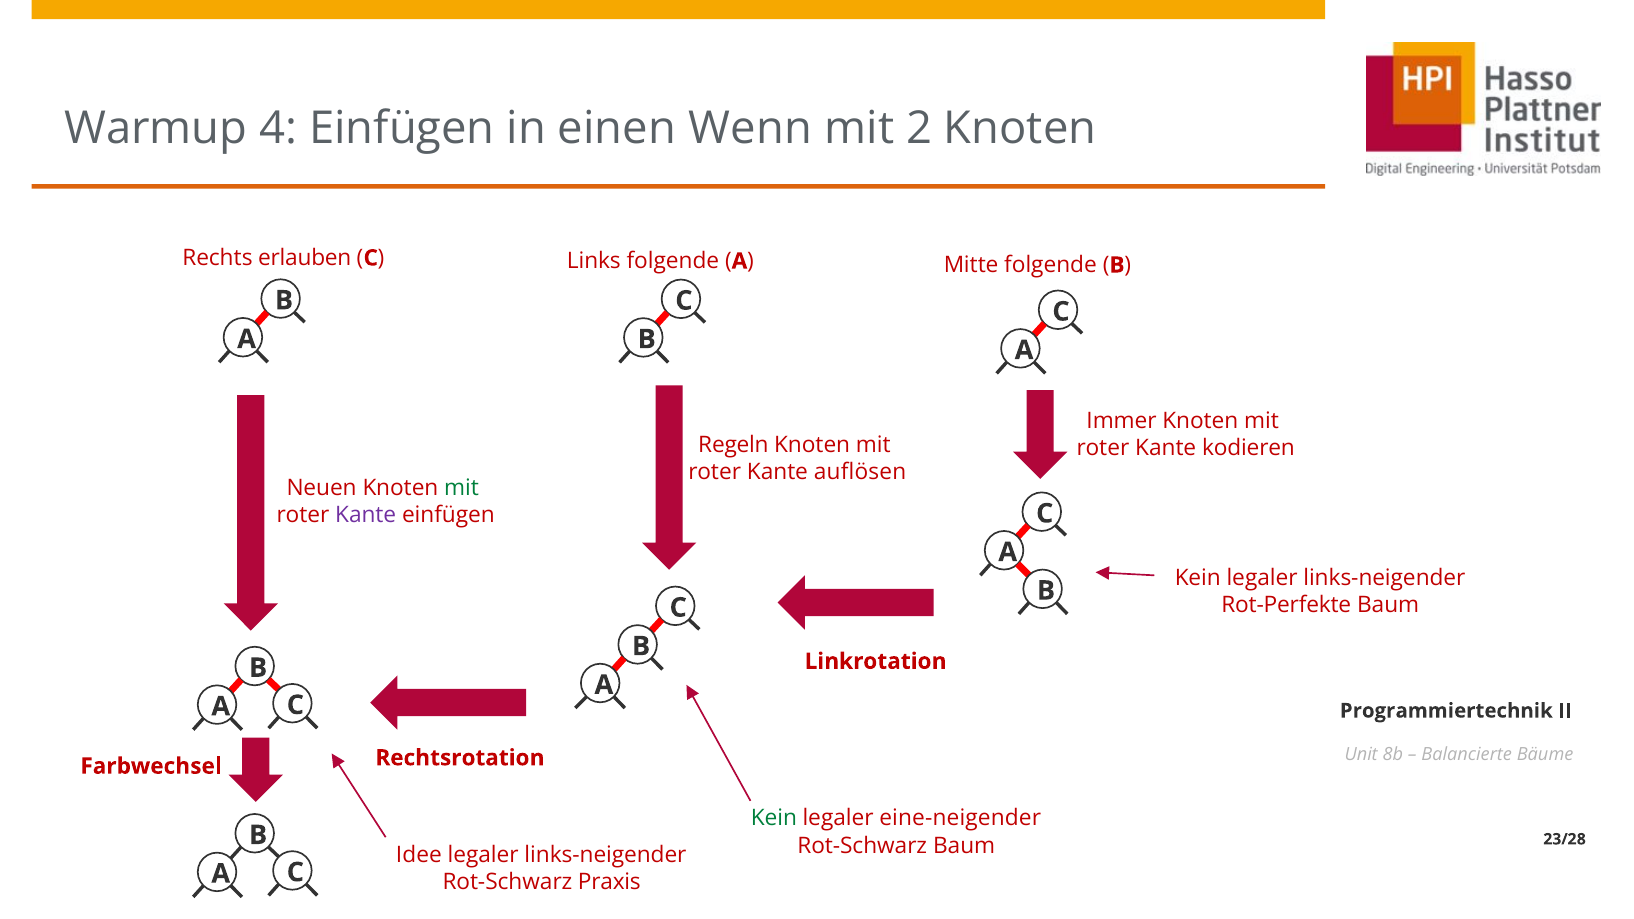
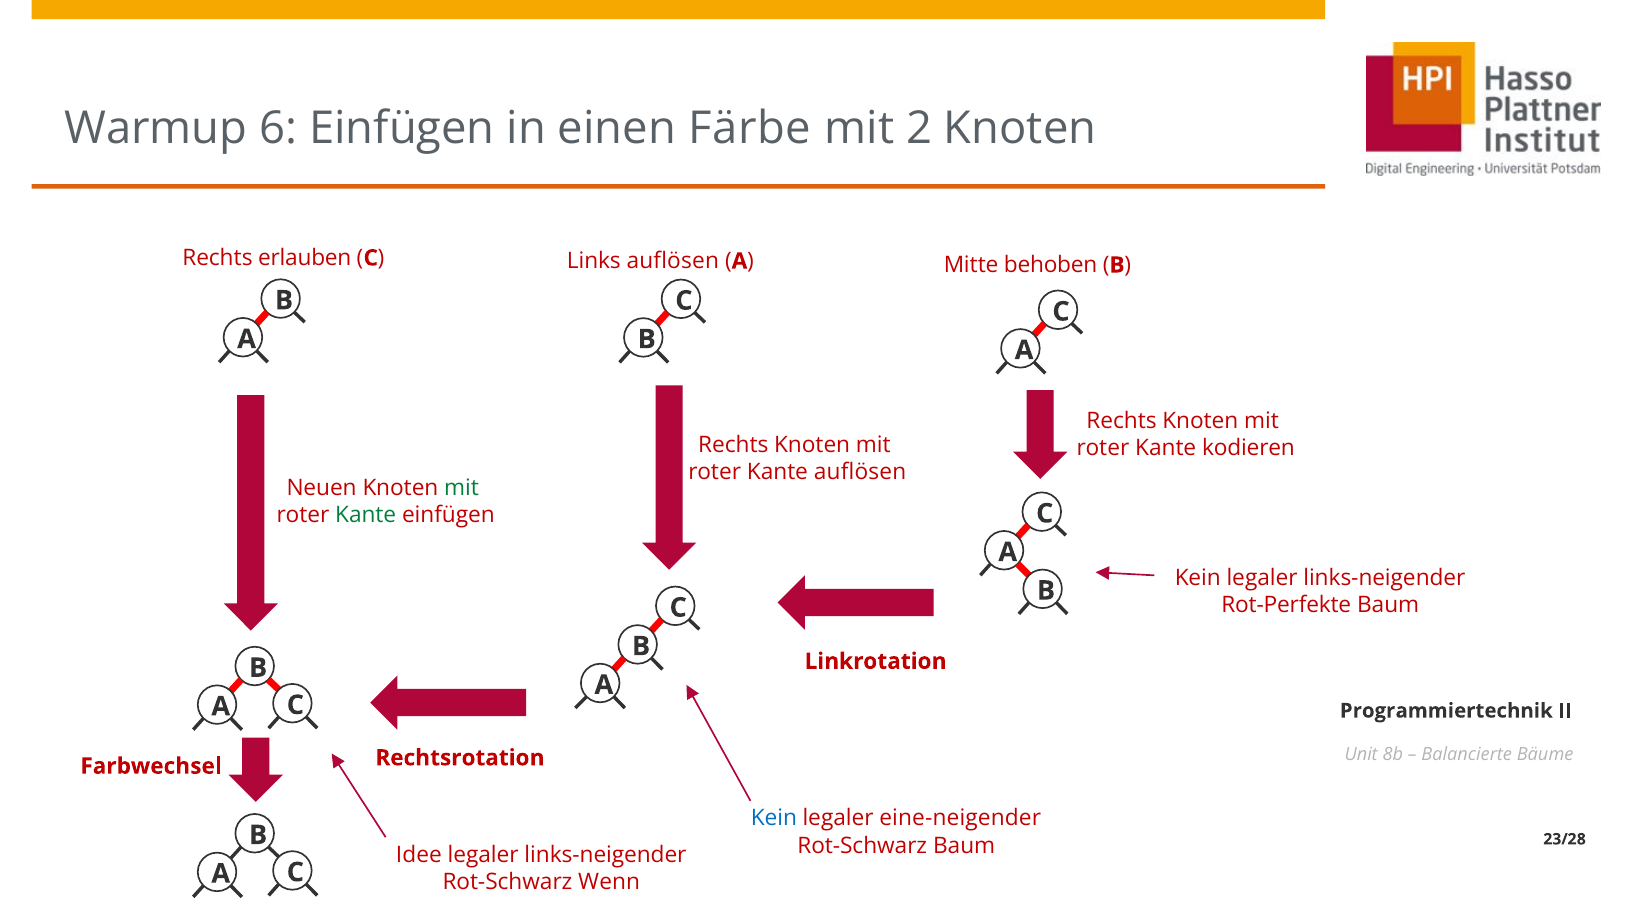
4: 4 -> 6 (278, 129)
Wenn: Wenn -> Färbe (750, 129)
Links folgende: folgende -> auflösen (673, 261)
Mitte folgende: folgende -> behoben (1051, 265)
Immer: Immer -> Rechts (1122, 421)
Regeln: Regeln -> Rechts (733, 445)
Kante colour: purple -> green (366, 515)
Kein colour: green -> blue (774, 819)
Praxis: Praxis -> Wenn (609, 882)
